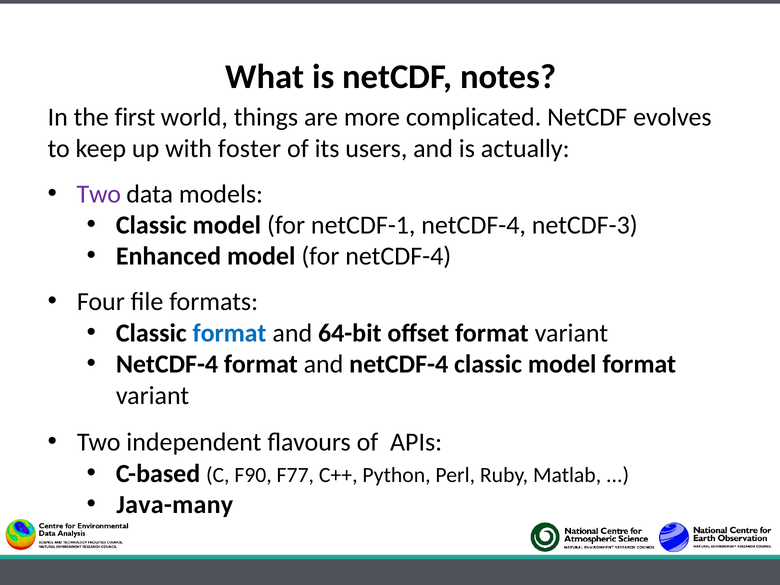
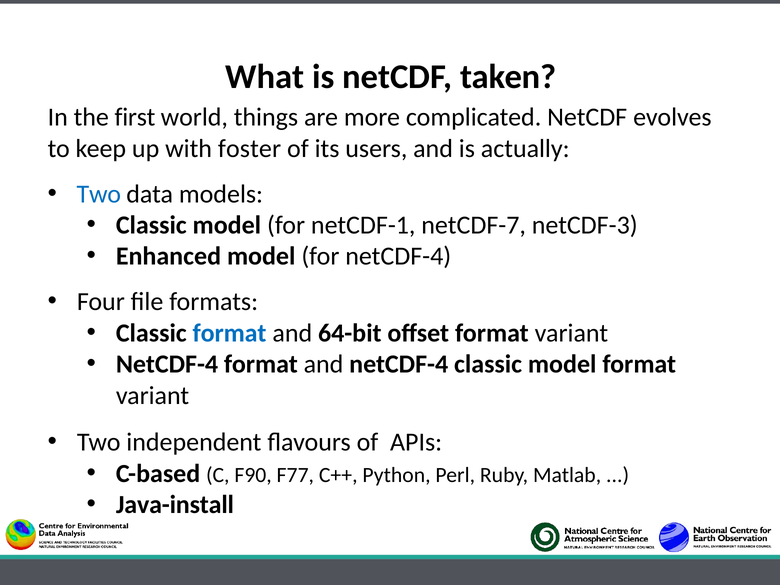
notes: notes -> taken (508, 77)
Two colour: purple -> blue (99, 194)
netCDF-1 netCDF-4: netCDF-4 -> netCDF-7 (474, 225)
Java-many: Java-many -> Java-install (175, 505)
